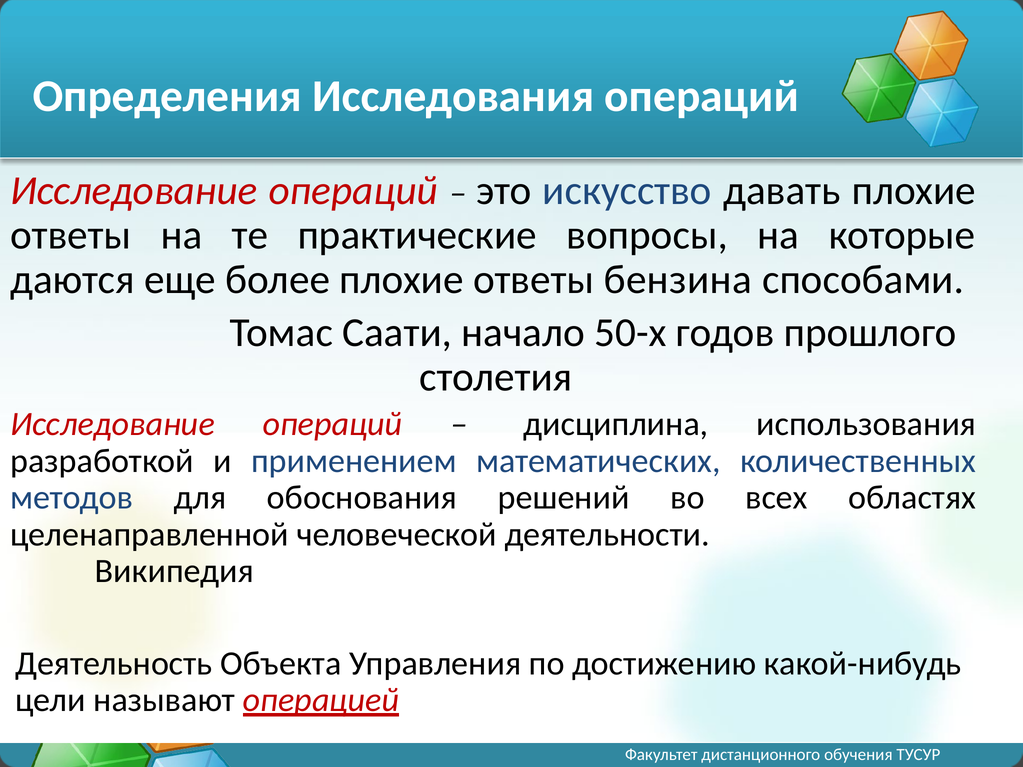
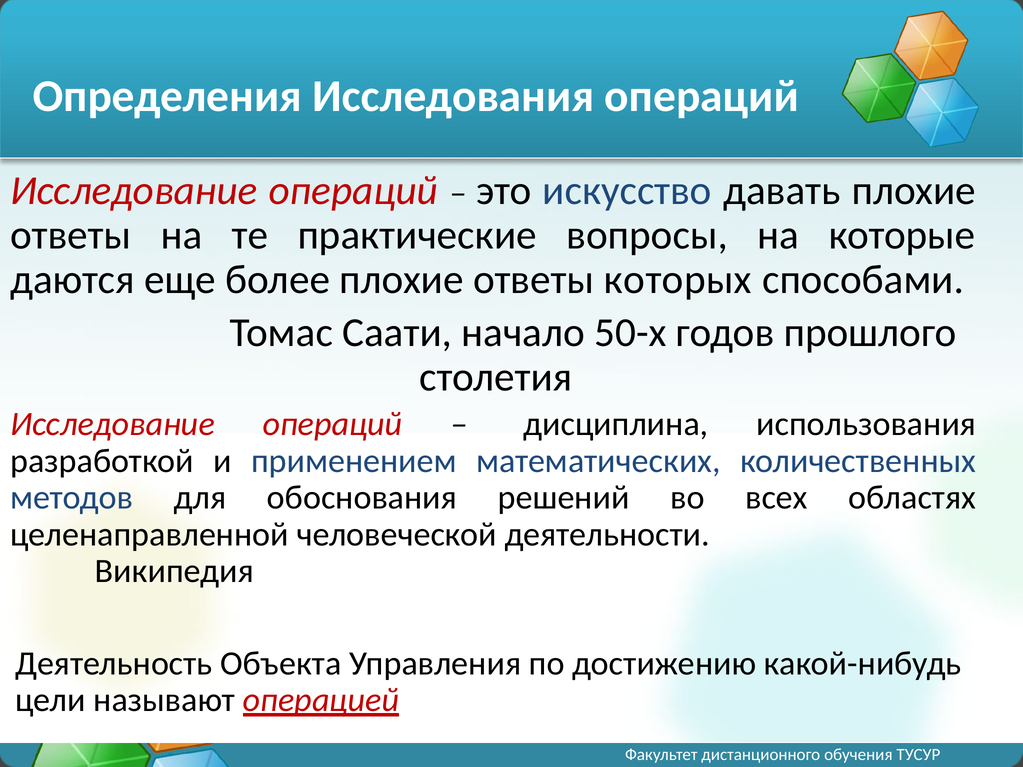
бензина: бензина -> которых (678, 280)
